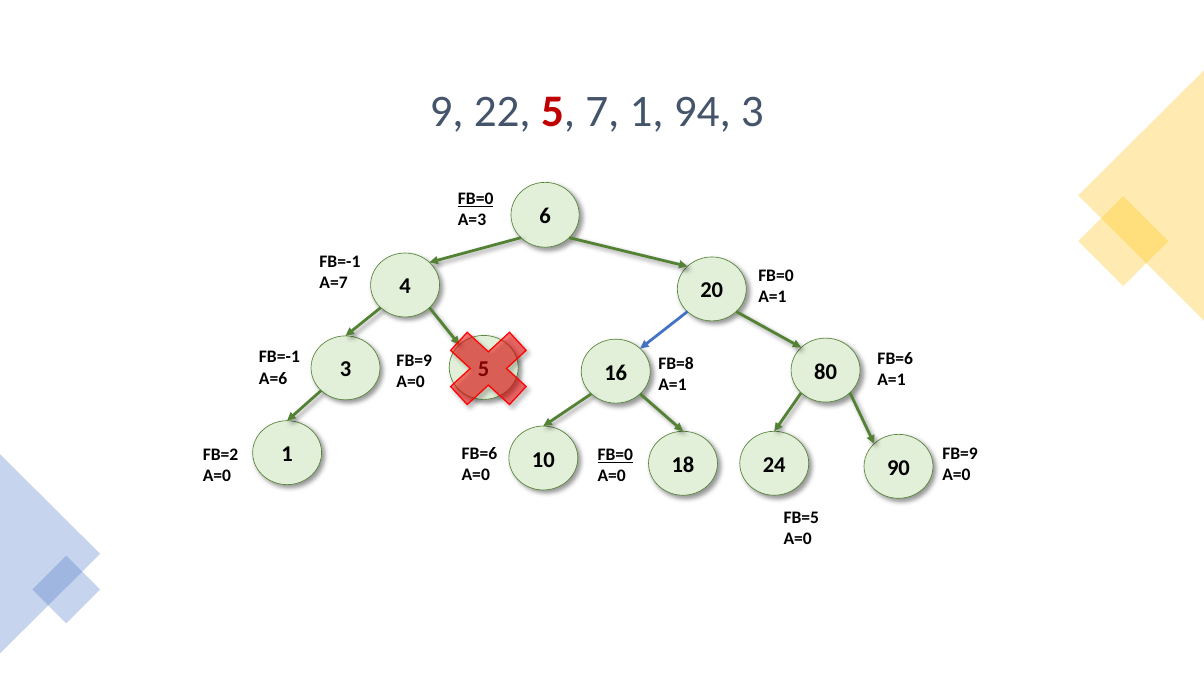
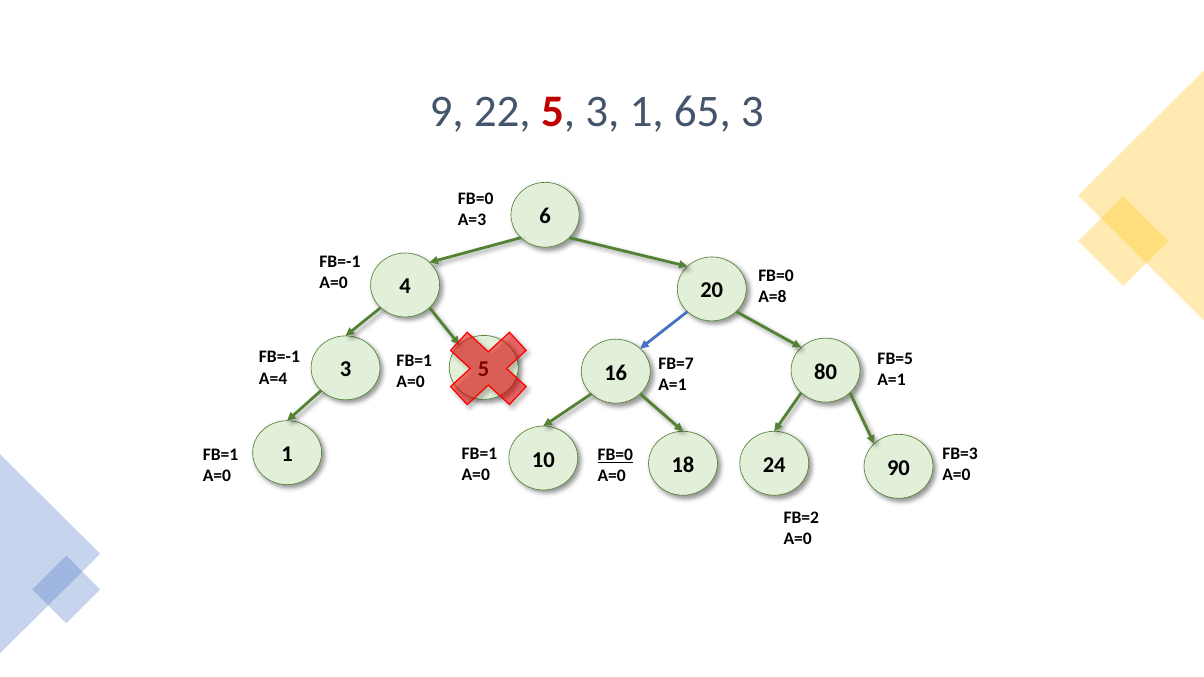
5 7: 7 -> 3 (602, 112)
94: 94 -> 65 (702, 112)
FB=0 underline: present -> none (476, 199)
A=7: A=7 -> A=0 (334, 283)
A=1: A=1 -> A=8 (772, 297)
FB=6: FB=6 -> FB=5 (895, 358)
FB=9: FB=9 -> FB=1 (414, 361)
FB=8: FB=8 -> FB=7 (676, 364)
A=6: A=6 -> A=4 (273, 378)
FB=9: FB=9 -> FB=3 (960, 454)
FB=6: FB=6 -> FB=1 (479, 454)
FB=2: FB=2 -> FB=1 (221, 455)
FB=5: FB=5 -> FB=2 (801, 518)
